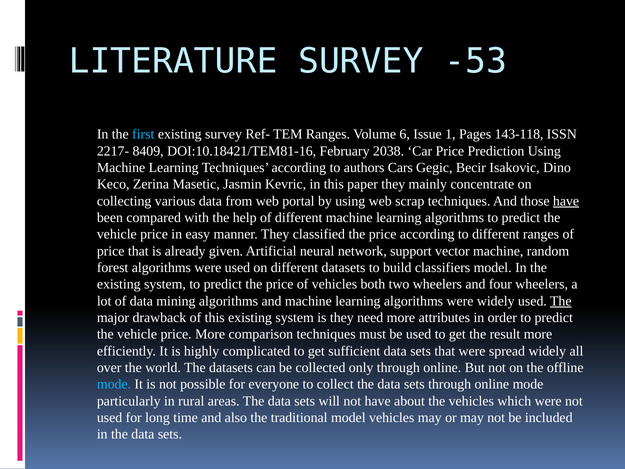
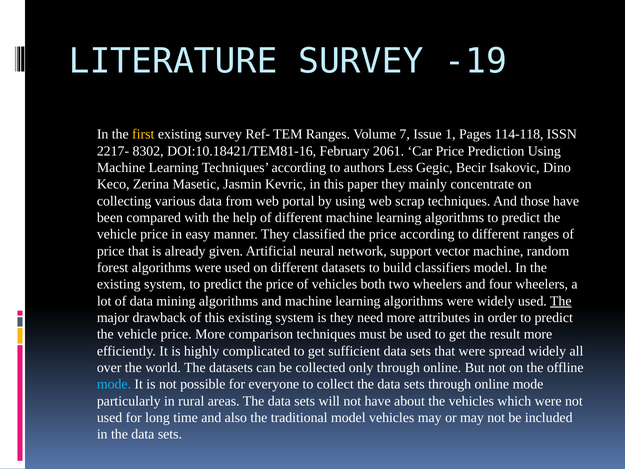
-53: -53 -> -19 (476, 61)
first colour: light blue -> yellow (143, 134)
6: 6 -> 7 (405, 134)
143-118: 143-118 -> 114-118 (519, 134)
8409: 8409 -> 8302 (148, 151)
2038: 2038 -> 2061 (389, 151)
Cars: Cars -> Less (400, 168)
have underline: present -> none (566, 201)
